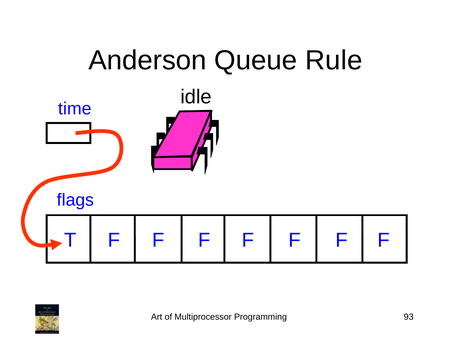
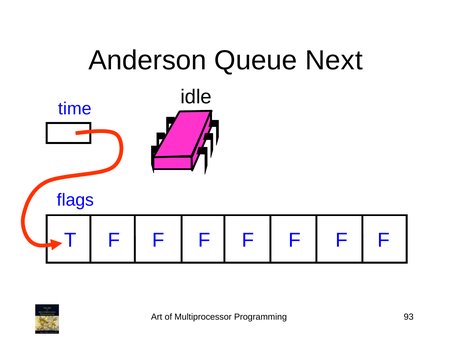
Rule: Rule -> Next (334, 60)
